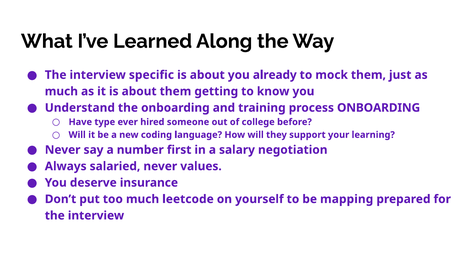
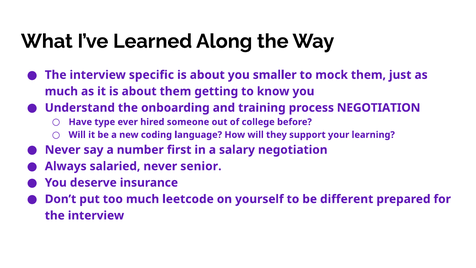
already: already -> smaller (275, 75)
process ONBOARDING: ONBOARDING -> NEGOTIATION (379, 108)
values: values -> senior (201, 166)
mapping: mapping -> different (347, 199)
